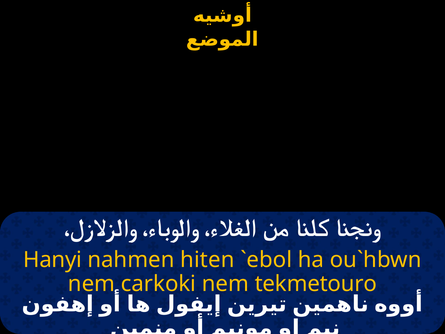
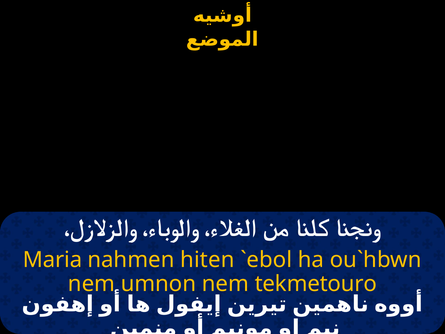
Hanyi: Hanyi -> Maria (53, 260)
carkoki: carkoki -> umnon (158, 284)
